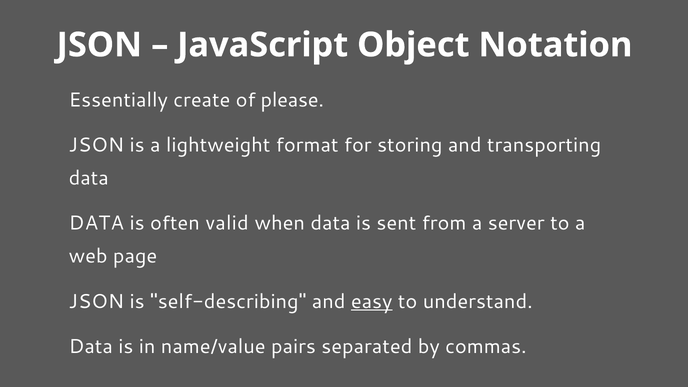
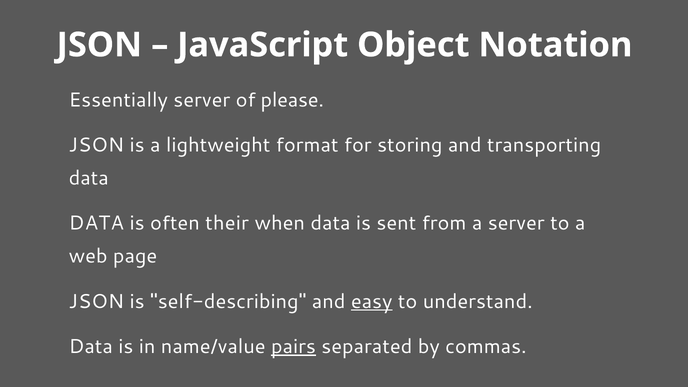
Essentially create: create -> server (202, 100)
valid: valid -> their (227, 223)
pairs underline: none -> present (294, 347)
